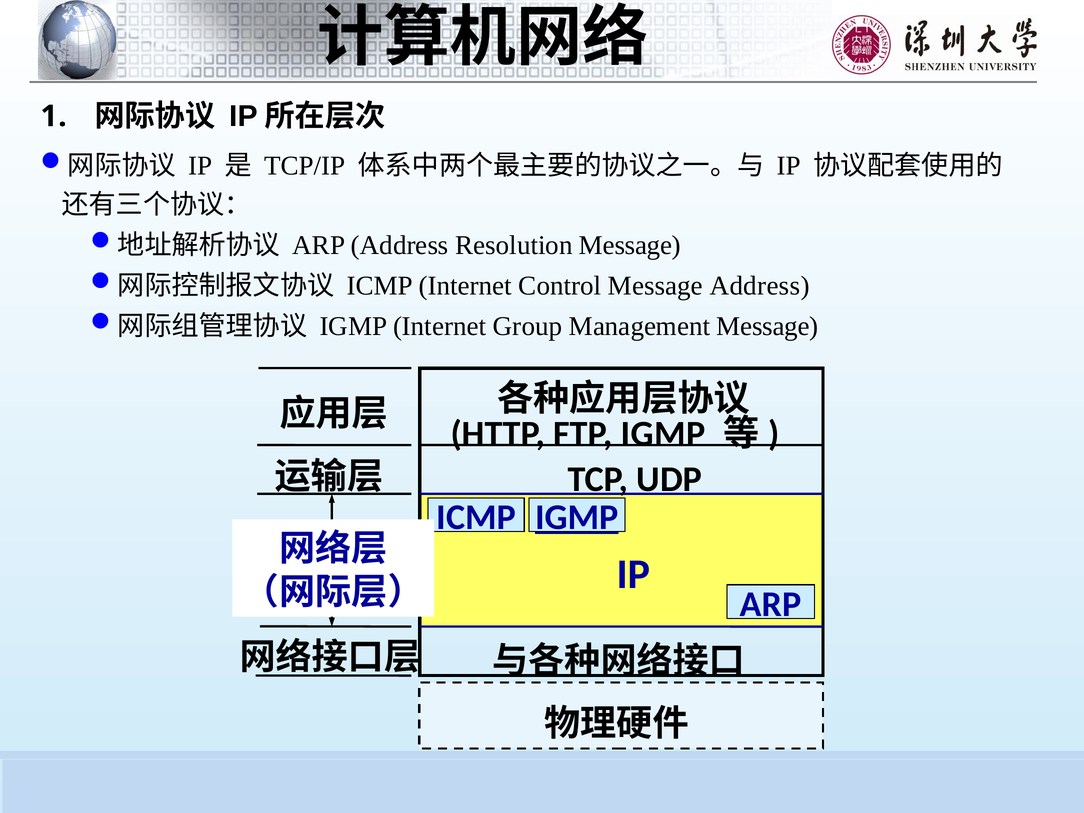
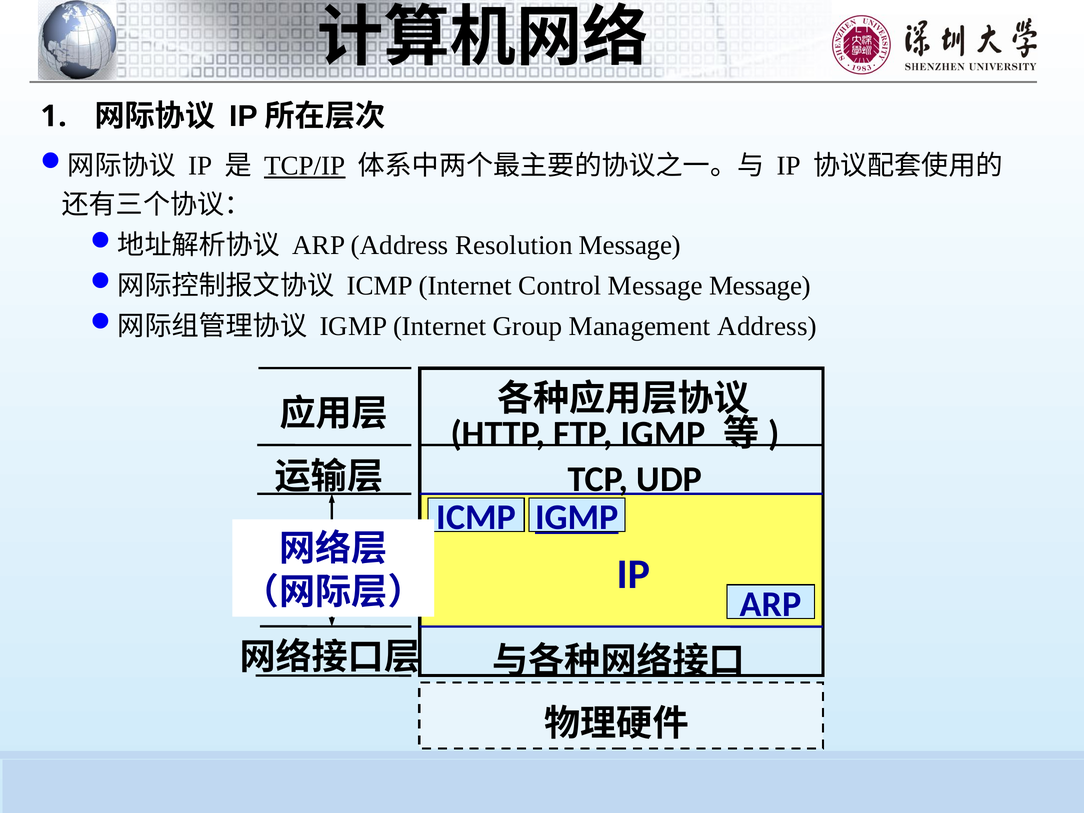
TCP/IP underline: none -> present (305, 166)
Message Address: Address -> Message (760, 286)
Management Message: Message -> Address (767, 326)
